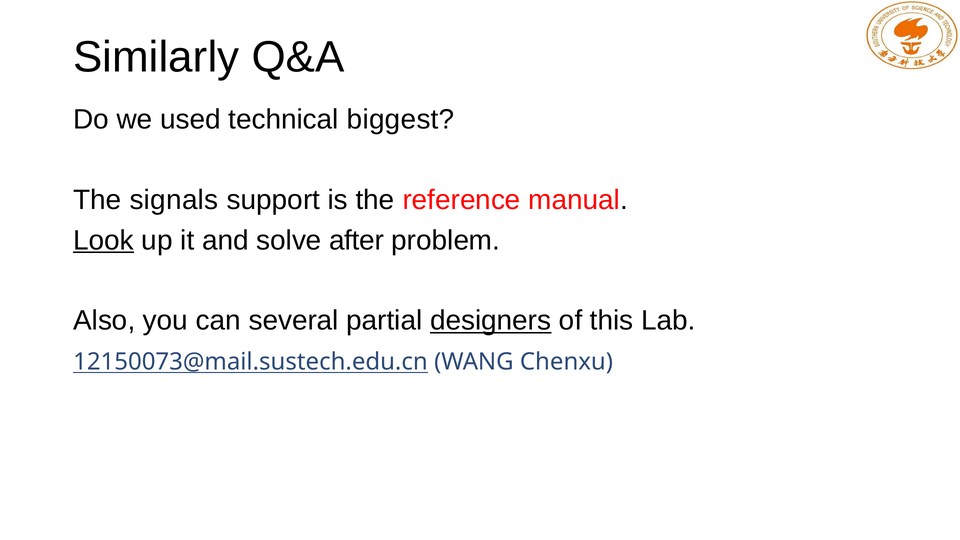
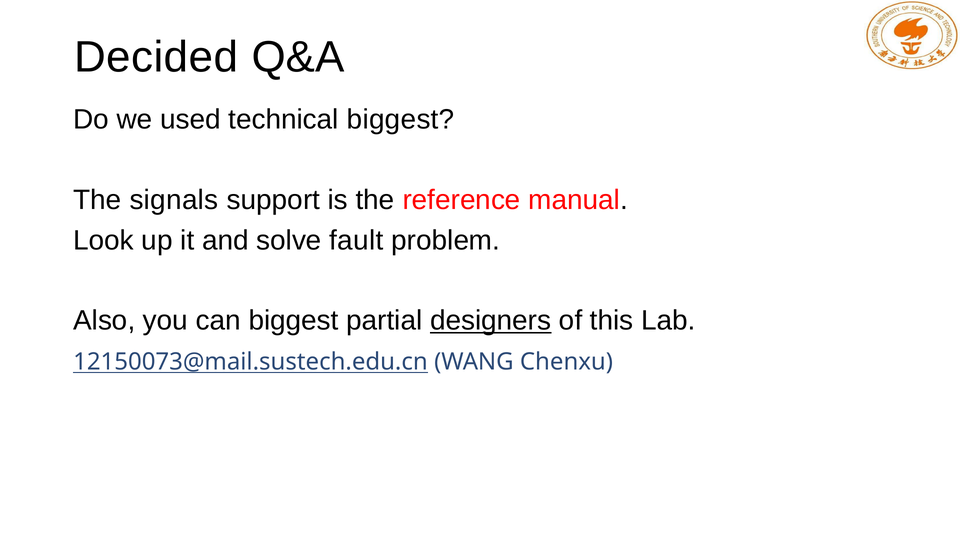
Similarly: Similarly -> Decided (156, 57)
Look underline: present -> none (103, 240)
after: after -> fault (356, 240)
can several: several -> biggest (294, 321)
